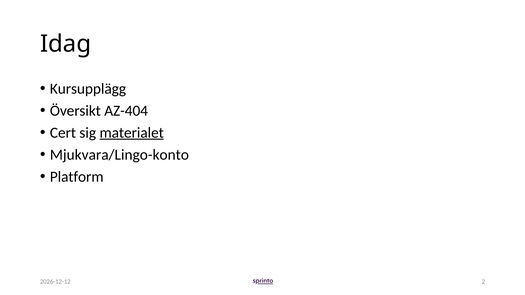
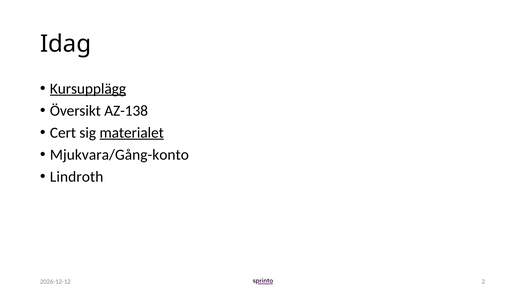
Kursupplägg underline: none -> present (88, 89)
AZ-404: AZ-404 -> AZ-138 (126, 111)
Mjukvara/Lingo-konto: Mjukvara/Lingo-konto -> Mjukvara/Gång-konto (119, 155)
Platform: Platform -> Lindroth (77, 177)
